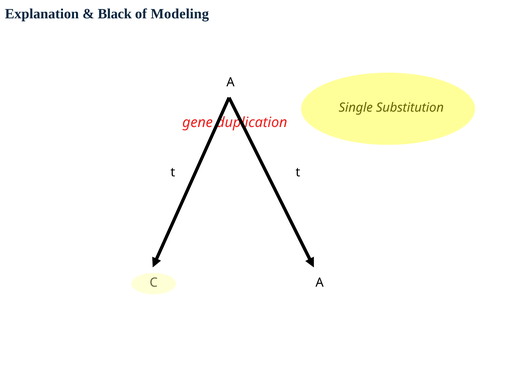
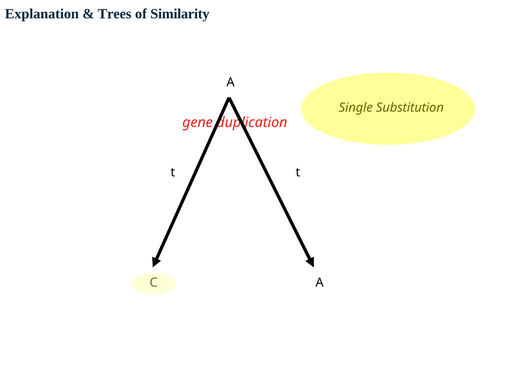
Black: Black -> Trees (115, 14)
Modeling: Modeling -> Similarity (180, 14)
